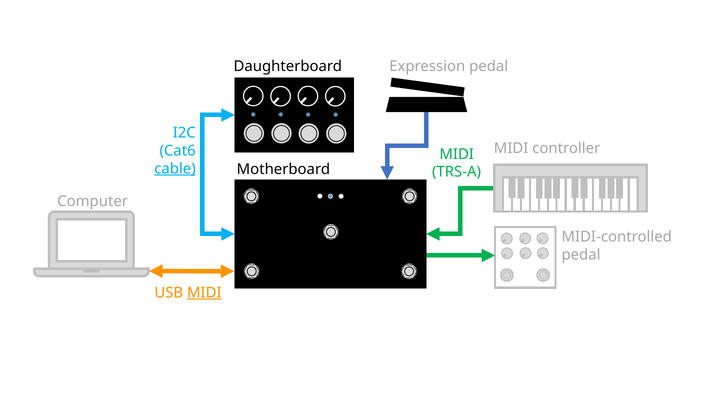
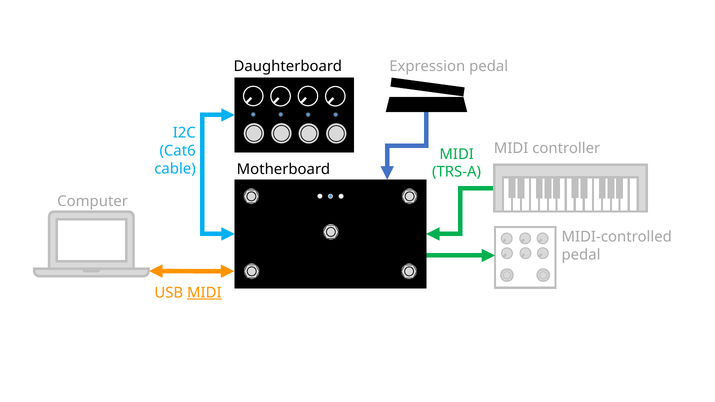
cable underline: present -> none (175, 169)
